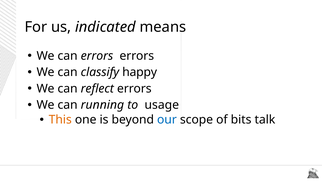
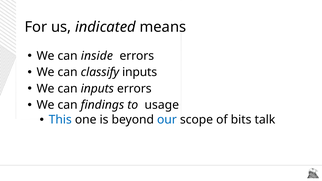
can errors: errors -> inside (97, 56)
classify happy: happy -> inputs (140, 72)
can reflect: reflect -> inputs (97, 89)
running: running -> findings (102, 105)
This colour: orange -> blue (60, 120)
